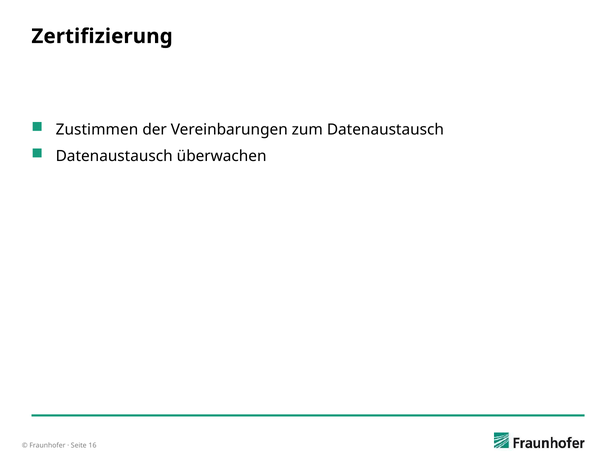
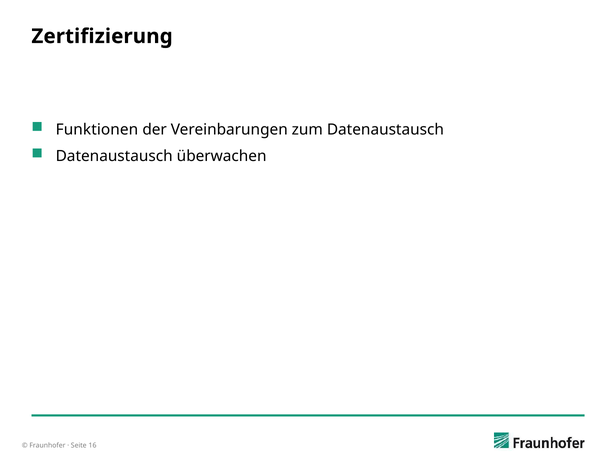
Zustimmen: Zustimmen -> Funktionen (97, 130)
